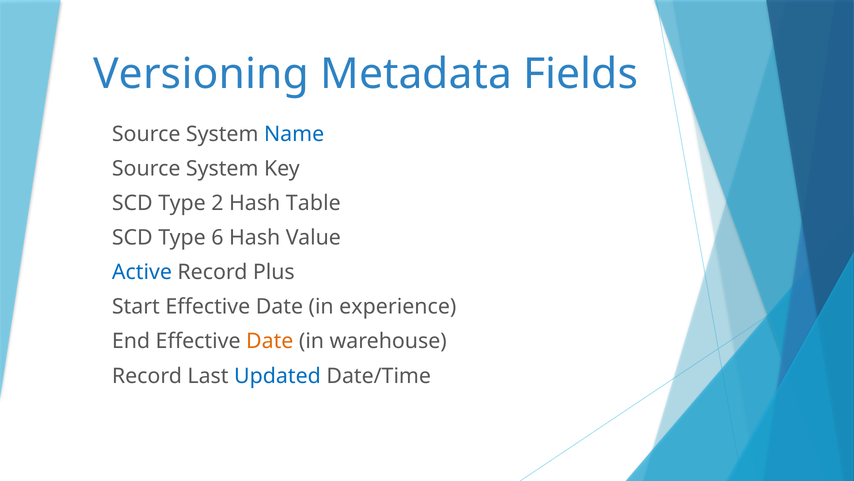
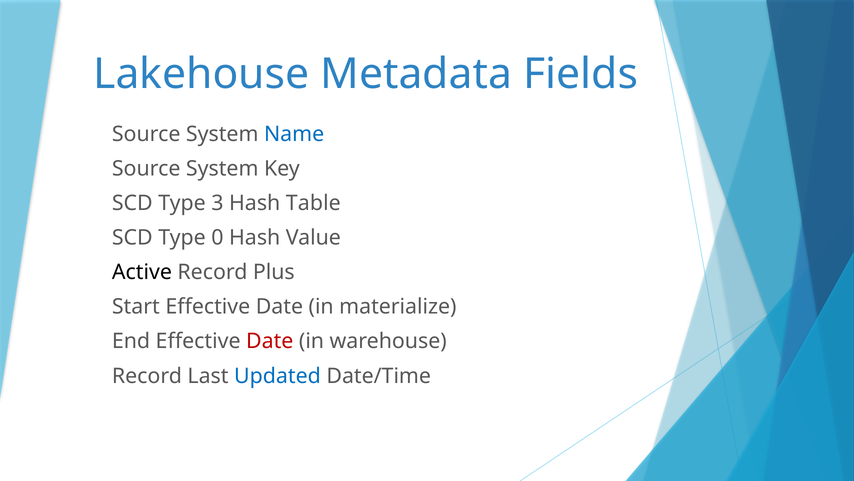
Versioning: Versioning -> Lakehouse (201, 74)
2: 2 -> 3 (217, 203)
6: 6 -> 0 (217, 237)
Active colour: blue -> black (142, 272)
experience: experience -> materialize (398, 306)
Date colour: orange -> red (270, 341)
